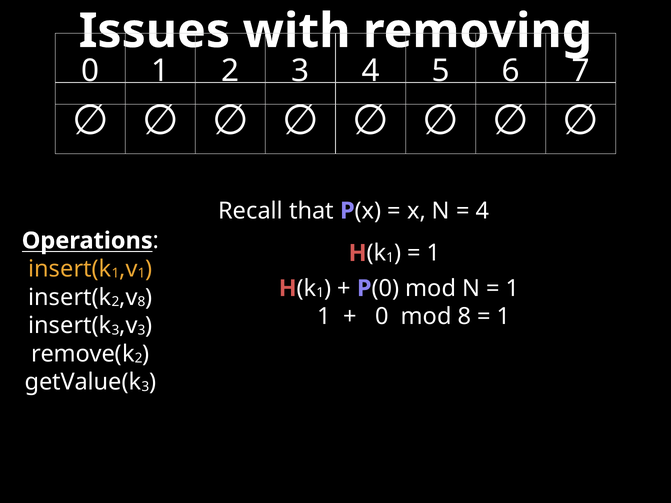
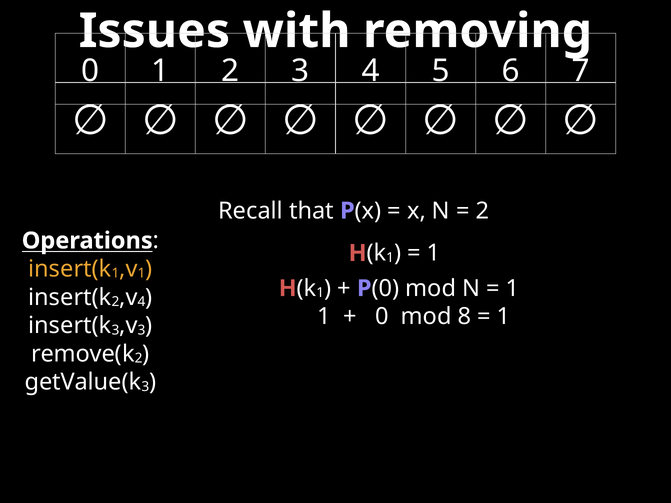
4: 4 -> 2 (482, 211)
8: 8 -> 4 (142, 302)
